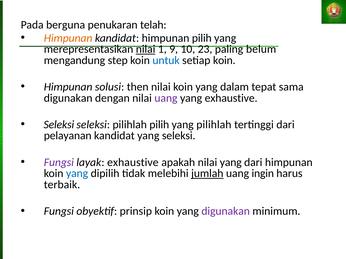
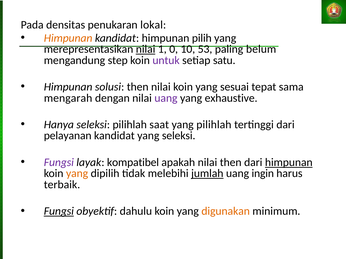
berguna: berguna -> densitas (66, 25)
telah: telah -> lokal (153, 25)
9: 9 -> 0 (174, 49)
23: 23 -> 53 (205, 49)
untuk colour: blue -> purple (166, 60)
setiap koin: koin -> satu (224, 60)
dalam: dalam -> sesuai (235, 87)
digunakan: digunakan -> mengarah (68, 98)
Seleksi: Seleksi -> Hanya (59, 125)
pilihlah pilih: pilih -> saat (159, 125)
layak exhaustive: exhaustive -> kompatibel (133, 163)
nilai yang: yang -> then (231, 163)
himpunan underline: none -> present (289, 163)
yang colour: blue -> orange (77, 174)
Fungsi underline: none -> present (59, 212)
prinsip: prinsip -> dahulu (136, 212)
digunakan colour: purple -> orange (226, 212)
